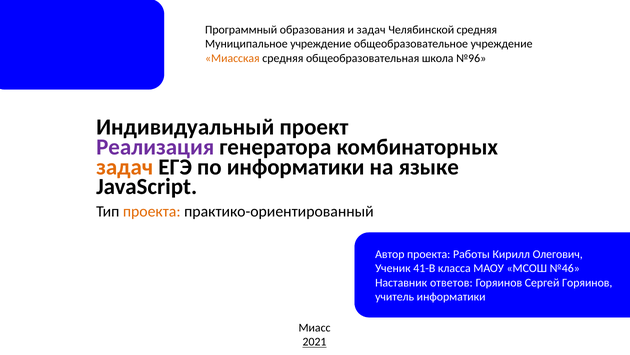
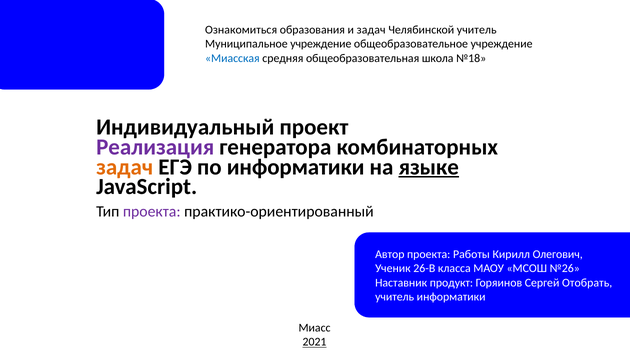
Программный: Программный -> Ознакомиться (241, 30)
Челябинской средняя: средняя -> учитель (477, 30)
Миасская colour: orange -> blue (232, 58)
№96: №96 -> №18 (471, 58)
языке underline: none -> present (429, 167)
проекта colour: orange -> purple (152, 211)
41-В: 41-В -> 26-В (424, 268)
№46: №46 -> №26 (565, 268)
ответов: ответов -> продукт (451, 282)
Сергей Горяинов: Горяинов -> Отобрать (587, 282)
